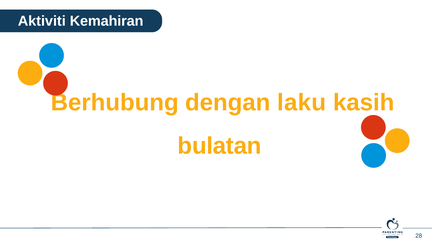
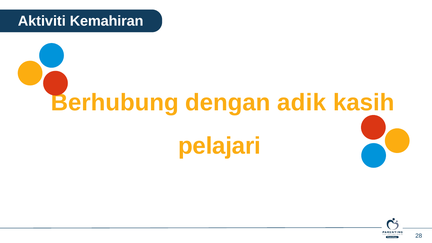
laku: laku -> adik (302, 103)
bulatan: bulatan -> pelajari (220, 146)
